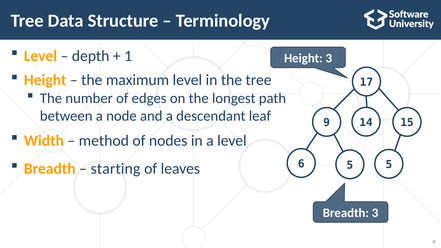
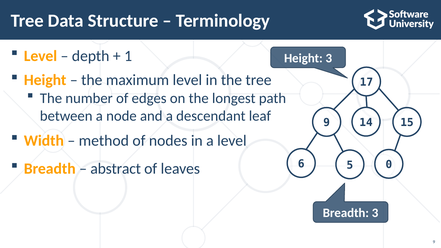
5 5: 5 -> 0 (389, 165)
starting: starting -> abstract (116, 169)
